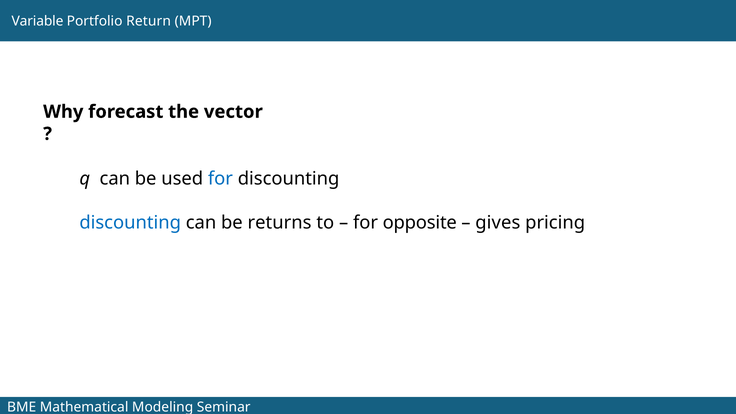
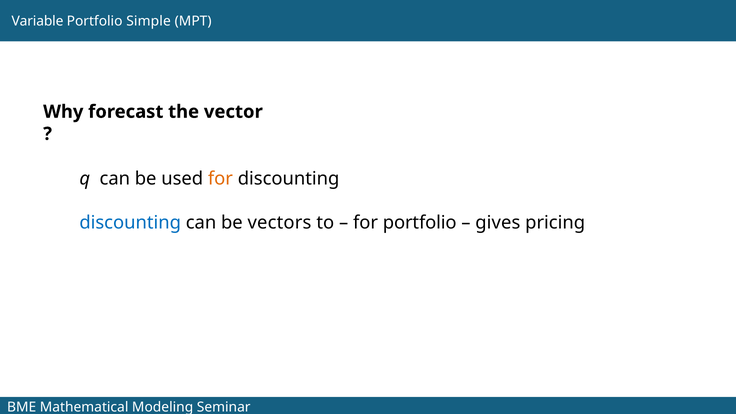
Return: Return -> Simple (149, 21)
for colour: blue -> orange (220, 179)
returns: returns -> vectors (279, 223)
for opposite: opposite -> portfolio (420, 223)
